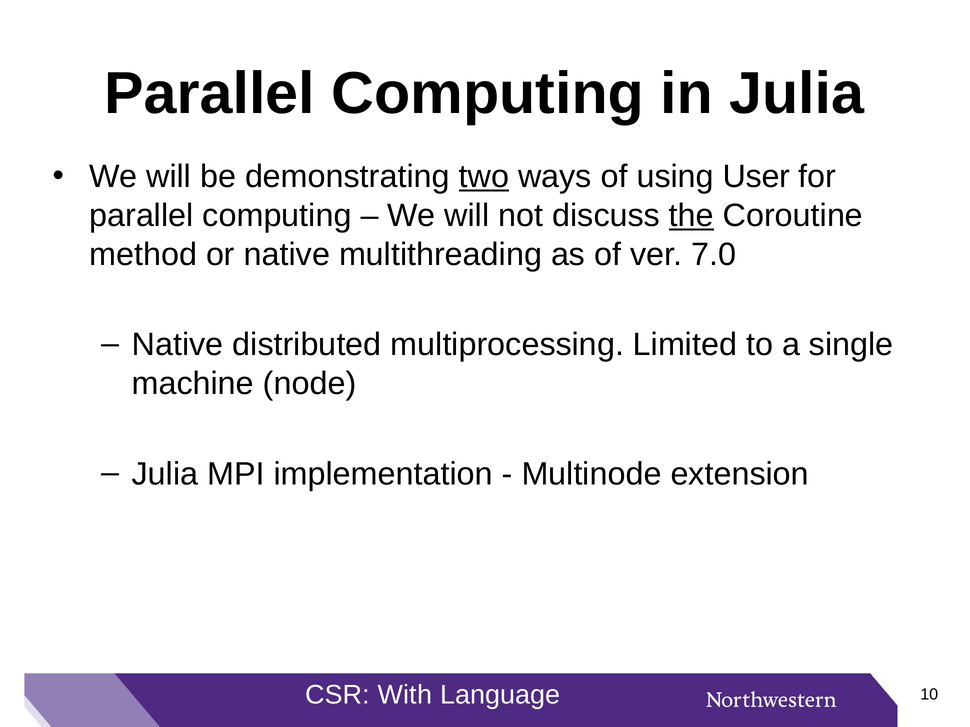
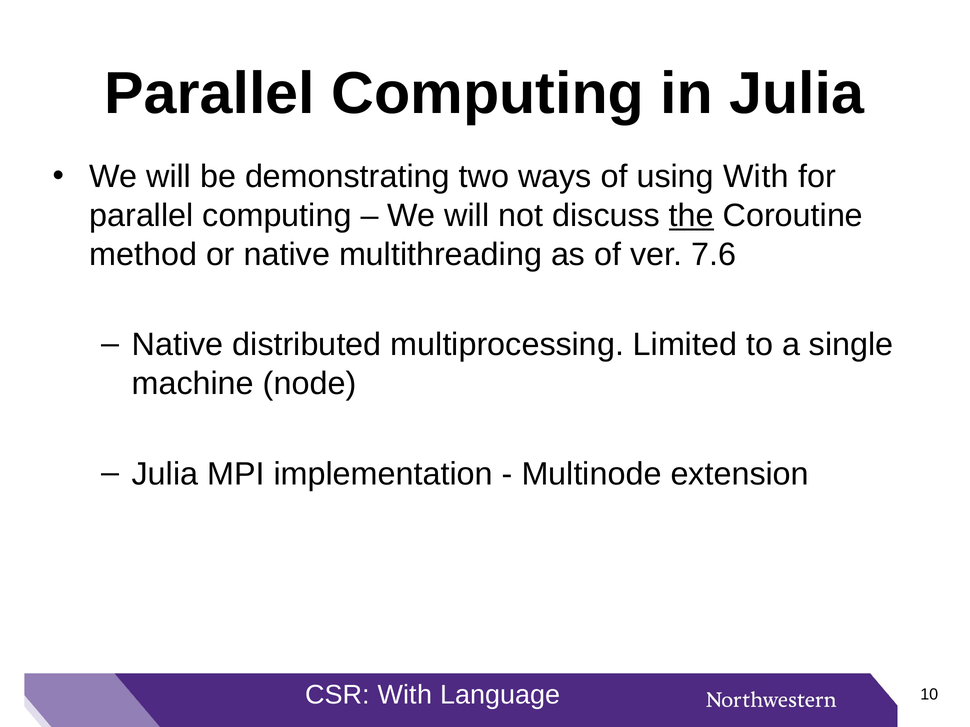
two underline: present -> none (484, 177)
using User: User -> With (756, 177)
7.0: 7.0 -> 7.6 (714, 255)
